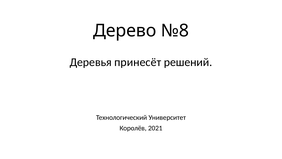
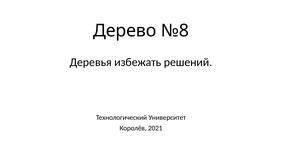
принесёт: принесёт -> избежать (138, 62)
